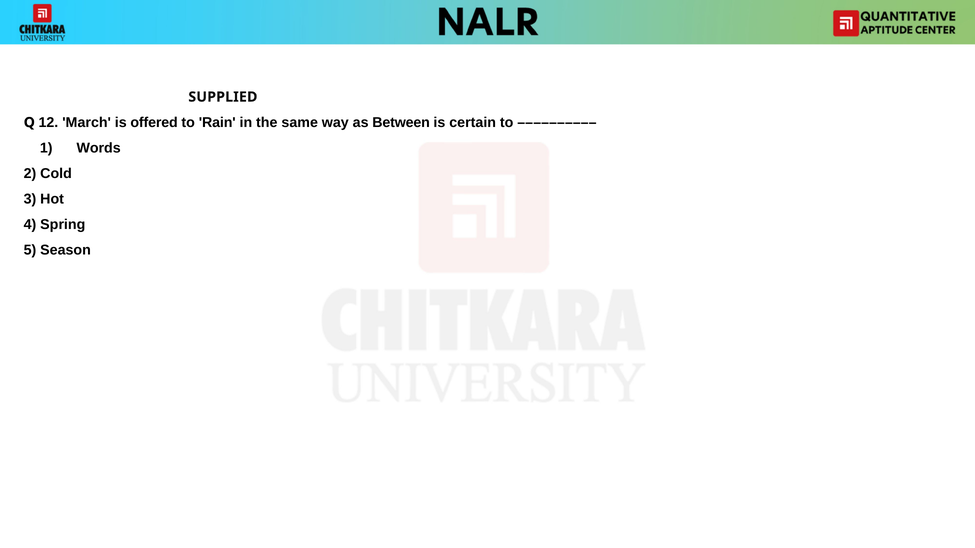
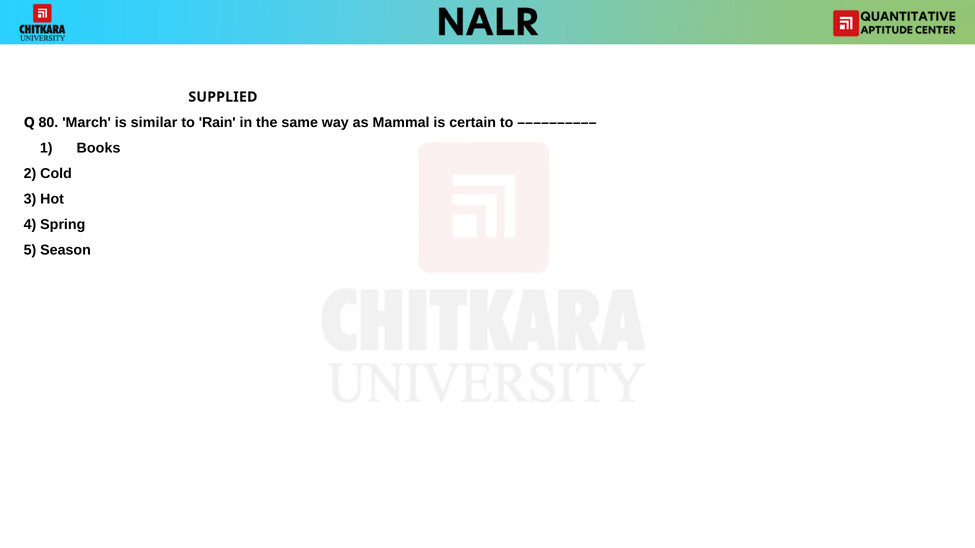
12: 12 -> 80 (48, 123)
offered: offered -> similar (154, 123)
Between: Between -> Mammal (401, 123)
Words: Words -> Books (99, 148)
